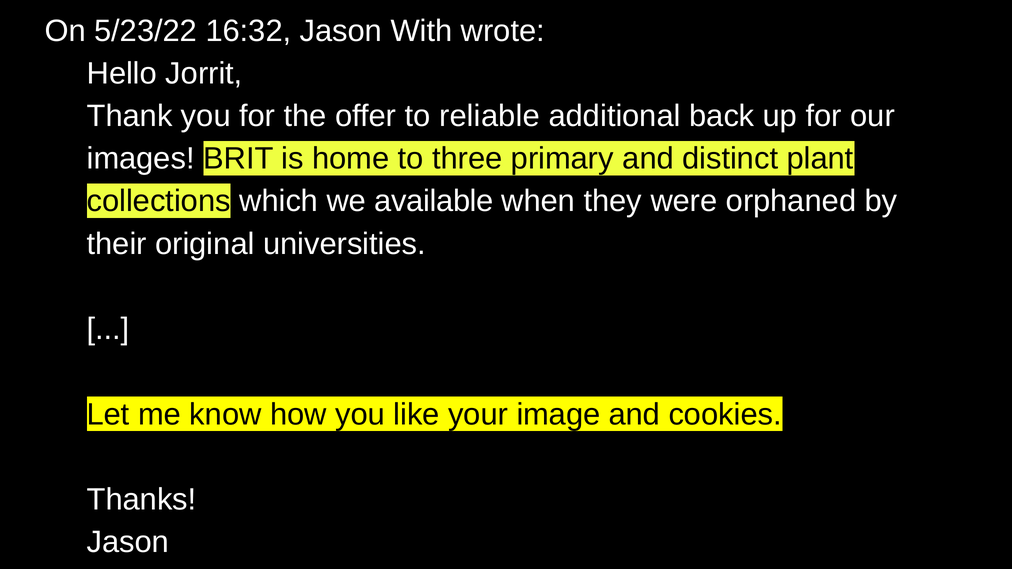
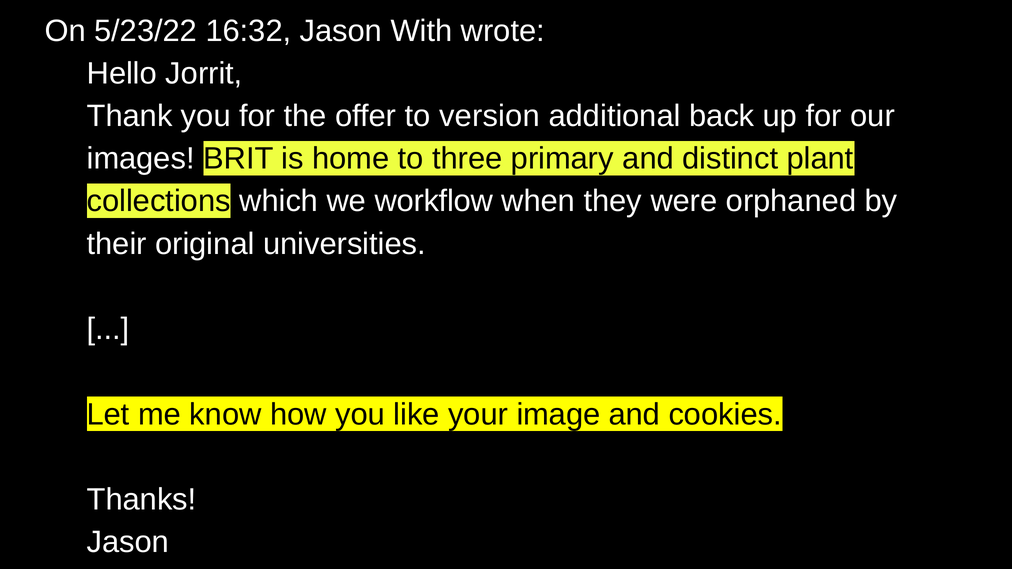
reliable: reliable -> version (490, 116)
available: available -> workflow (434, 201)
